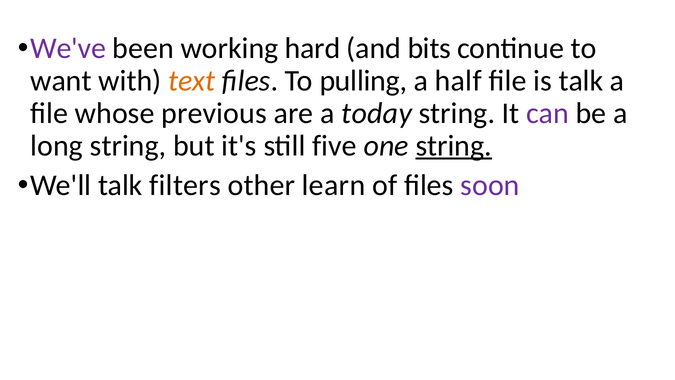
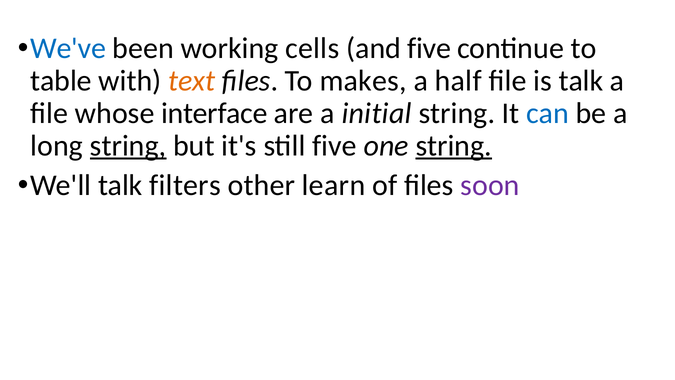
We've colour: purple -> blue (68, 48)
hard: hard -> cells (312, 48)
and bits: bits -> five (429, 48)
want: want -> table (61, 81)
pulling: pulling -> makes (363, 81)
previous: previous -> interface (214, 113)
today: today -> initial (377, 113)
can colour: purple -> blue (548, 113)
string underline: none -> present (128, 146)
